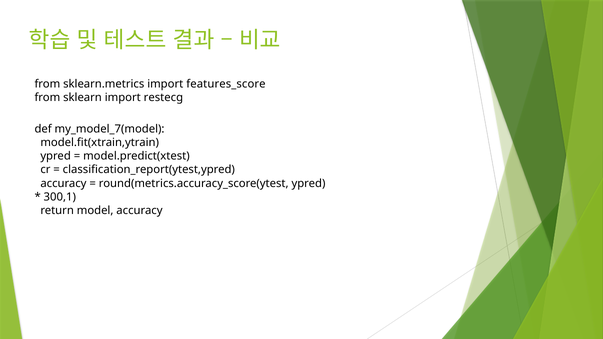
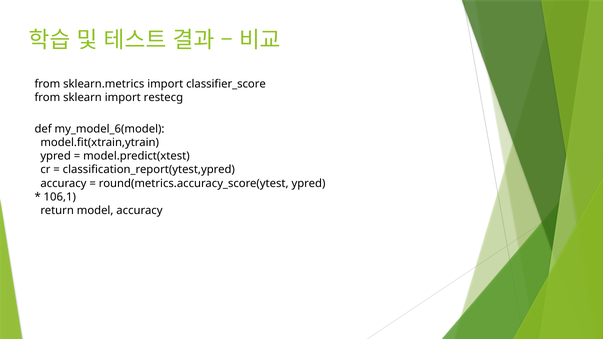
features_score: features_score -> classifier_score (226, 84)
my_model_7(model: my_model_7(model -> my_model_6(model (110, 129)
300,1: 300,1 -> 106,1 (60, 197)
